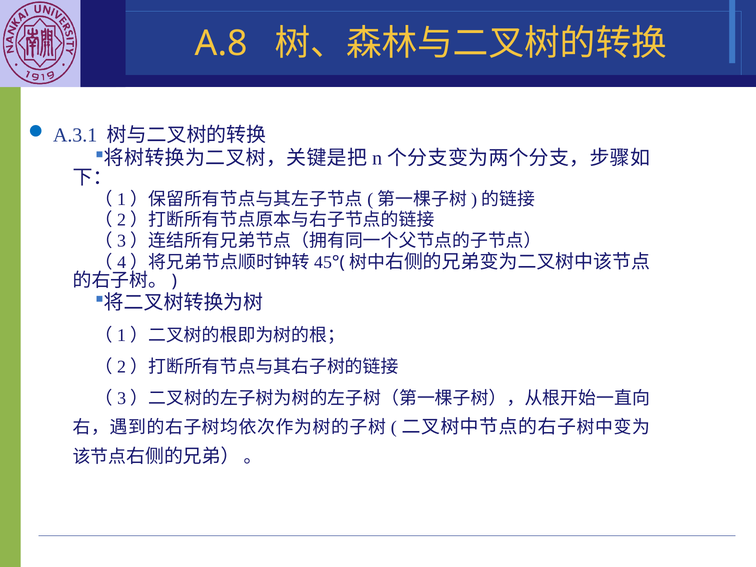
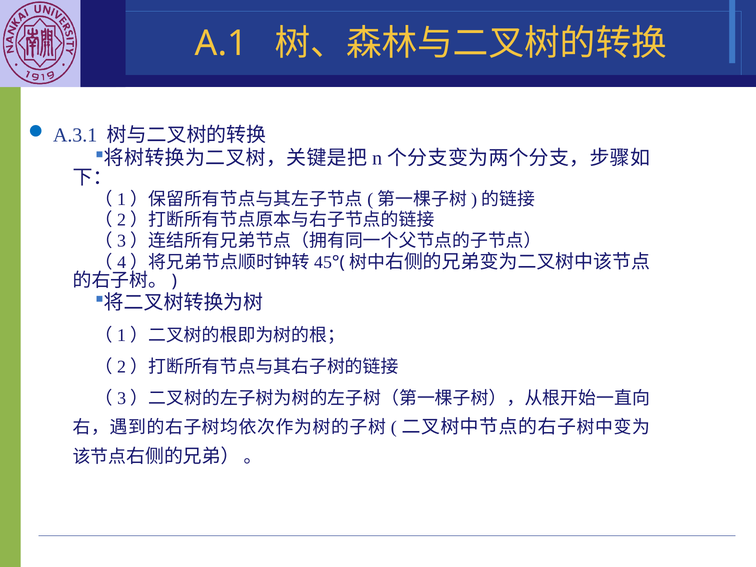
A.8: A.8 -> A.1 (221, 43)
